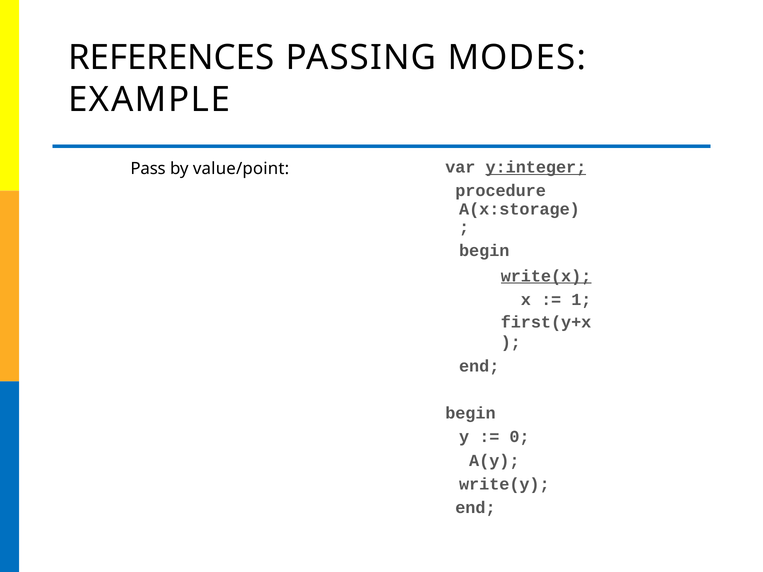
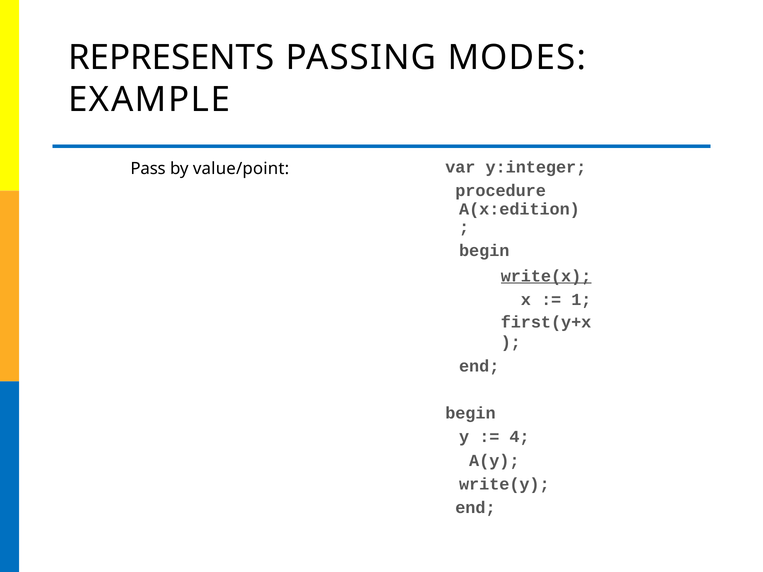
REFERENCES: REFERENCES -> REPRESENTS (171, 58)
y:integer underline: present -> none (536, 167)
A(x:storage: A(x:storage -> A(x:edition (519, 209)
0: 0 -> 4 (520, 437)
